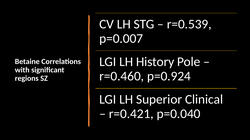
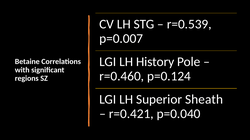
p=0.924: p=0.924 -> p=0.124 (169, 76)
Clinical: Clinical -> Sheath (204, 100)
